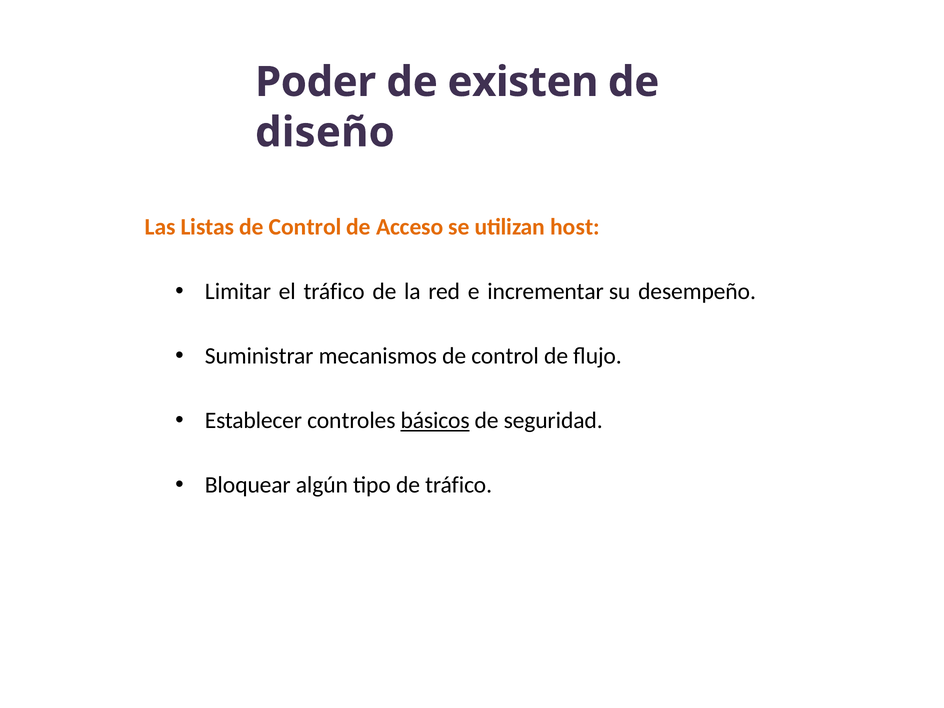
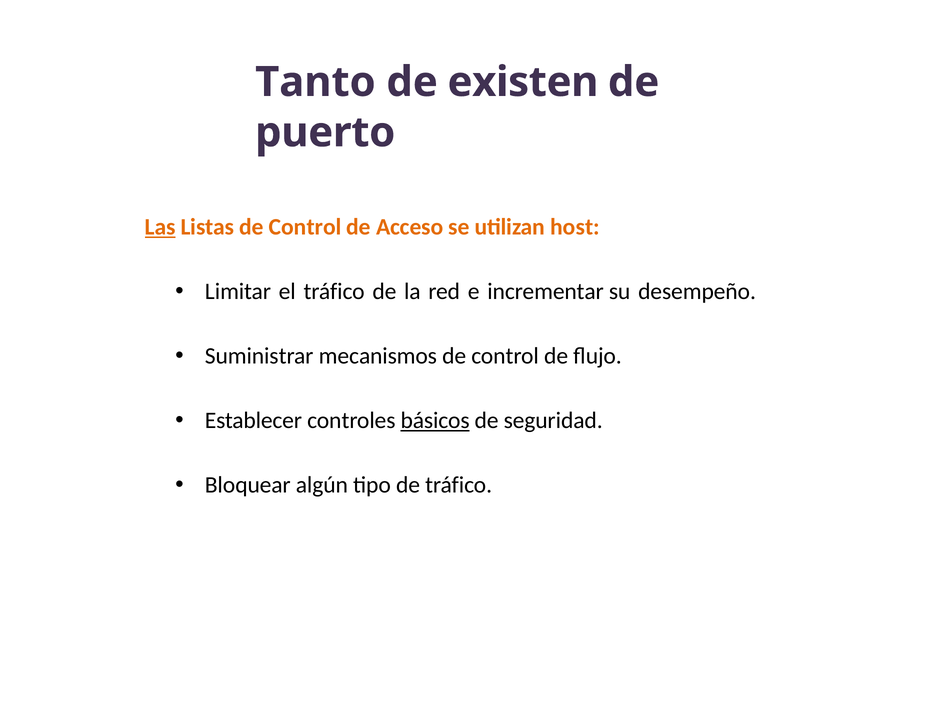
Poder: Poder -> Tanto (315, 82)
diseño: diseño -> puerto (325, 132)
Las underline: none -> present (160, 227)
